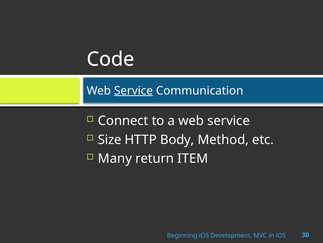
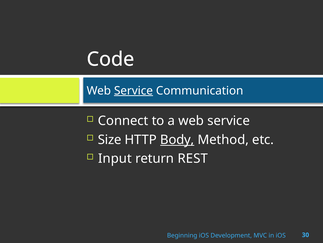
Body underline: none -> present (177, 139)
Many: Many -> Input (115, 158)
ITEM: ITEM -> REST (193, 158)
